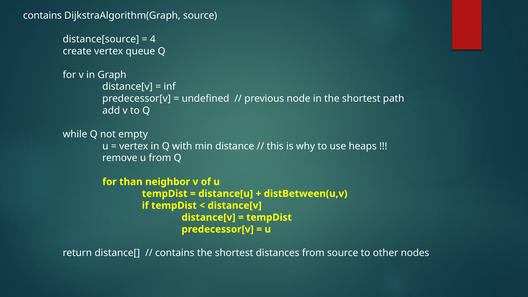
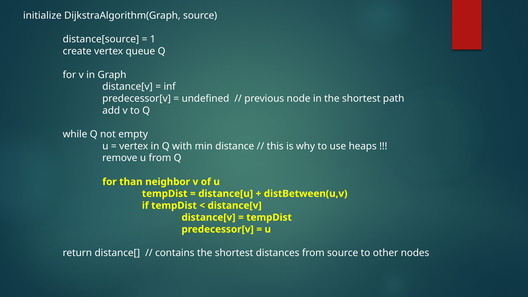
contains: contains -> initialize (42, 15)
4: 4 -> 1 (153, 39)
